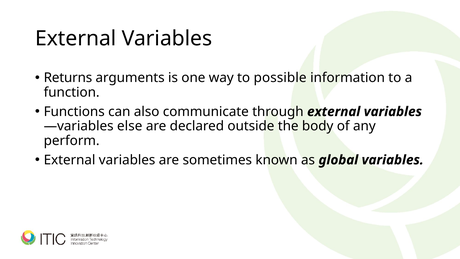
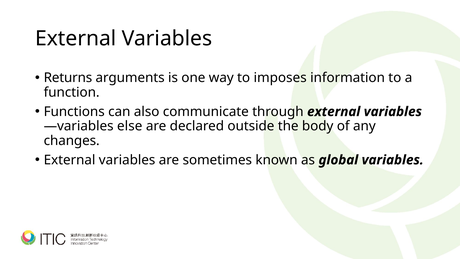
possible: possible -> imposes (280, 78)
perform: perform -> changes (72, 141)
